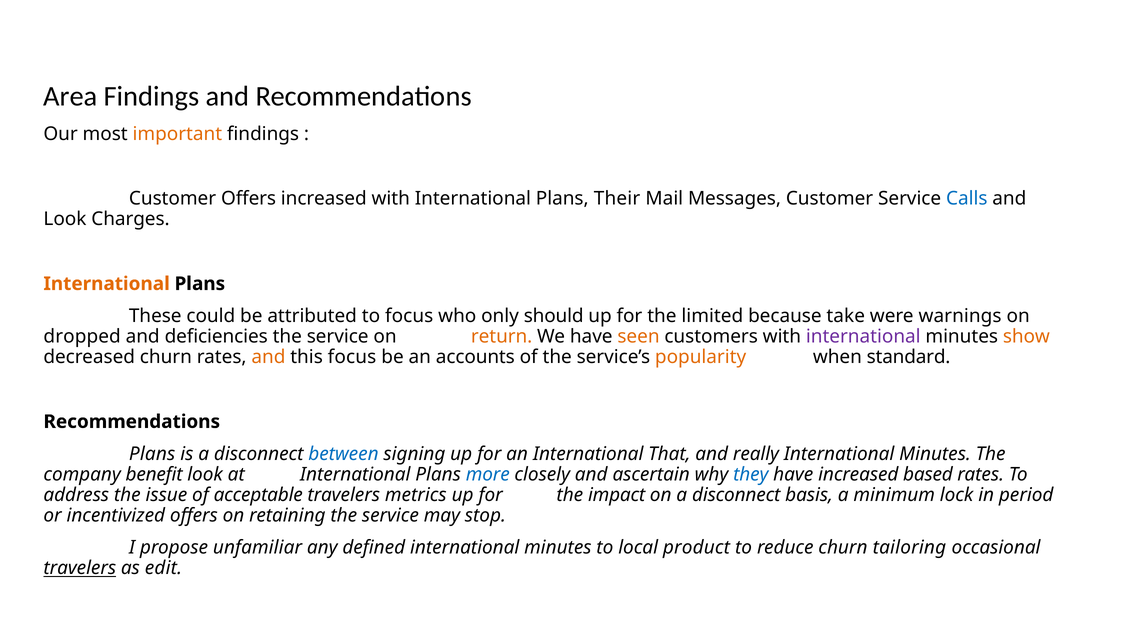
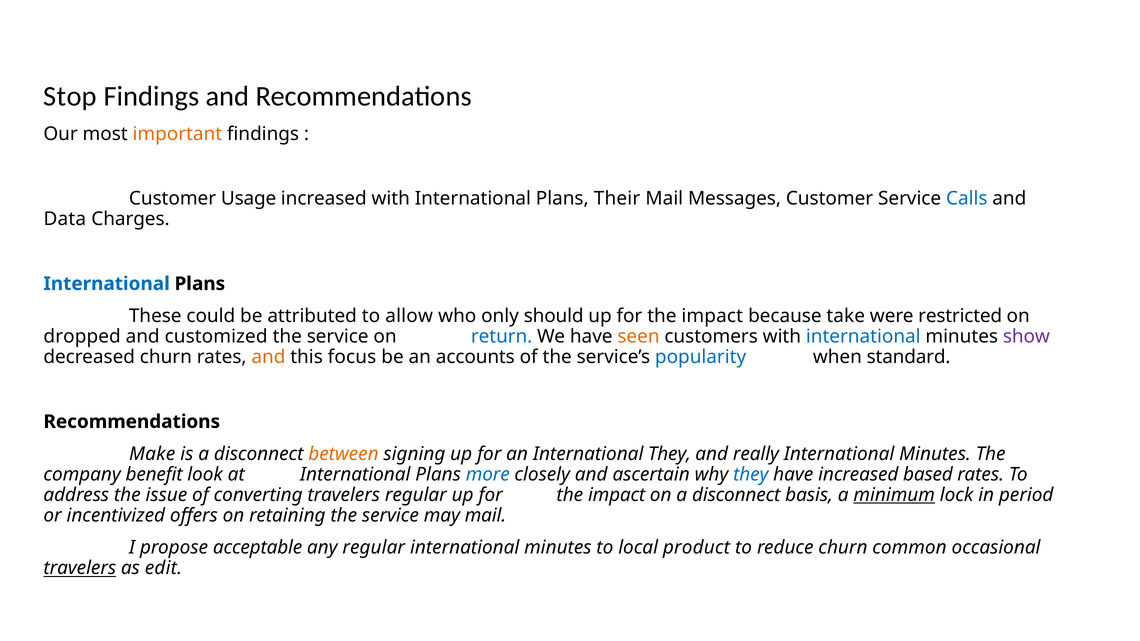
Area: Area -> Stop (70, 96)
Customer Offers: Offers -> Usage (249, 199)
Look: Look -> Data (65, 219)
International colour: orange -> blue (107, 284)
to focus: focus -> allow (409, 316)
limited: limited -> impact (712, 316)
warnings: warnings -> restricted (960, 316)
deficiencies: deficiencies -> customized (216, 337)
return colour: orange -> blue (502, 337)
international colour: purple -> blue (863, 337)
show colour: orange -> purple (1026, 337)
popularity colour: orange -> blue (701, 357)
Plans: Plans -> Make (152, 454)
between colour: blue -> orange (343, 454)
International That: That -> They (669, 454)
acceptable: acceptable -> converting (258, 495)
travelers metrics: metrics -> regular (416, 495)
minimum underline: none -> present (894, 495)
may stop: stop -> mail (485, 516)
unfamiliar: unfamiliar -> acceptable (258, 548)
any defined: defined -> regular (374, 548)
tailoring: tailoring -> common (909, 548)
